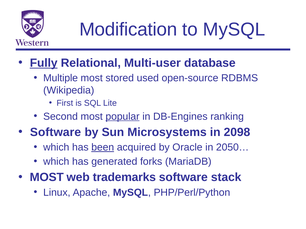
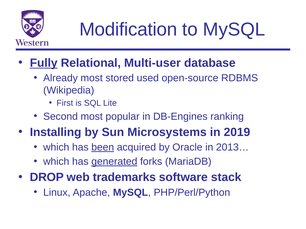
Multiple: Multiple -> Already (61, 78)
popular underline: present -> none (123, 117)
Software: Software -> Installing (56, 132)
2098: 2098 -> 2019 (237, 132)
2050…: 2050… -> 2013… (232, 148)
generated underline: none -> present (114, 162)
MOST: MOST -> DROP (47, 178)
